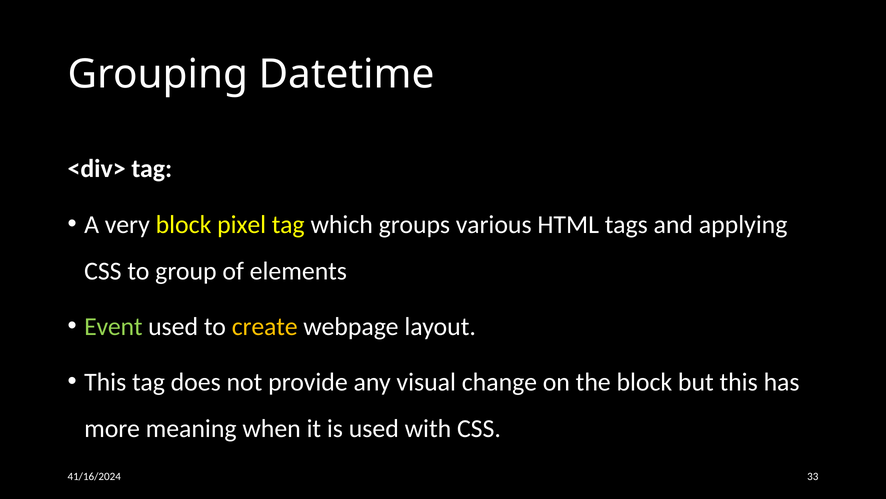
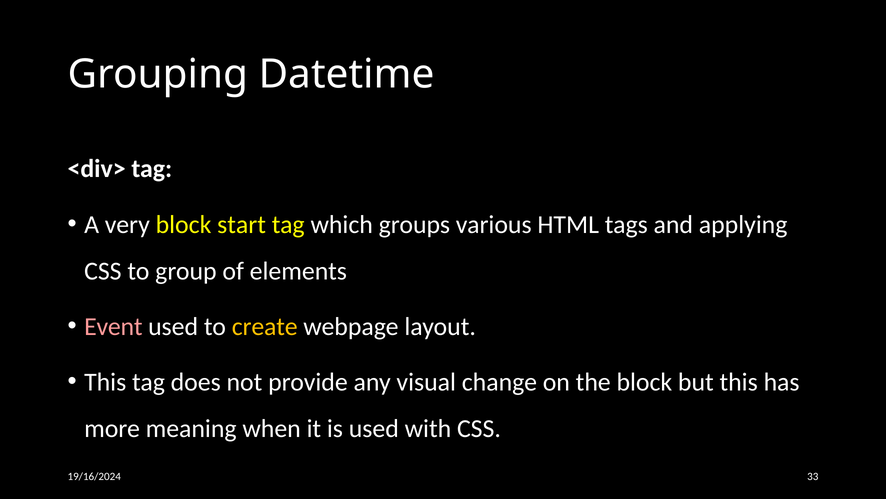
pixel: pixel -> start (242, 224)
Event colour: light green -> pink (113, 327)
41/16/2024: 41/16/2024 -> 19/16/2024 (94, 476)
